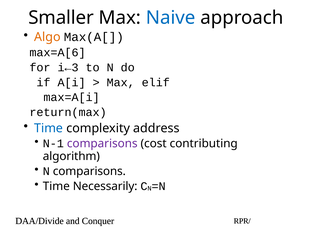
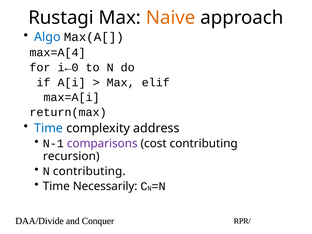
Smaller: Smaller -> Rustagi (61, 18)
Naive colour: blue -> orange (171, 18)
Algo colour: orange -> blue (47, 37)
max=A[6: max=A[6 -> max=A[4 (58, 52)
i←3: i←3 -> i←0 (68, 67)
algorithm: algorithm -> recursion (71, 156)
N comparisons: comparisons -> contributing (89, 171)
